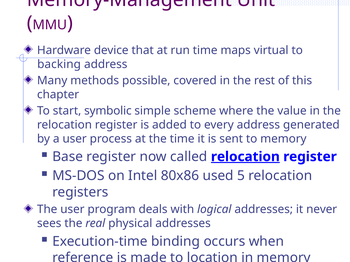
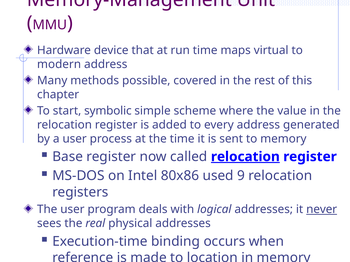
backing: backing -> modern (59, 64)
5: 5 -> 9 (241, 176)
never underline: none -> present (322, 210)
